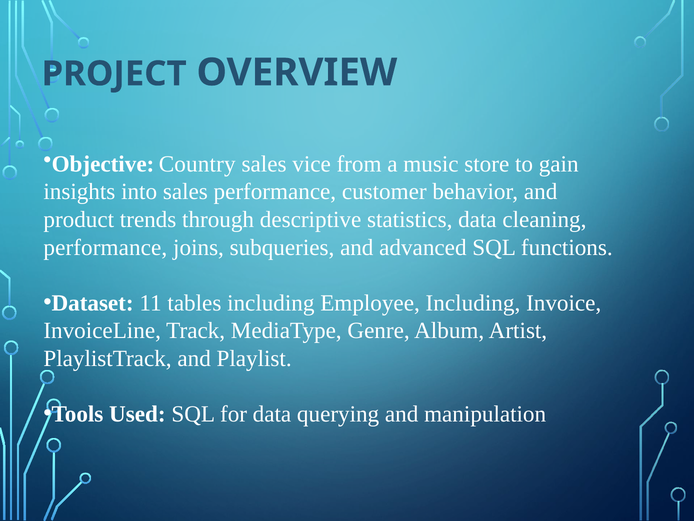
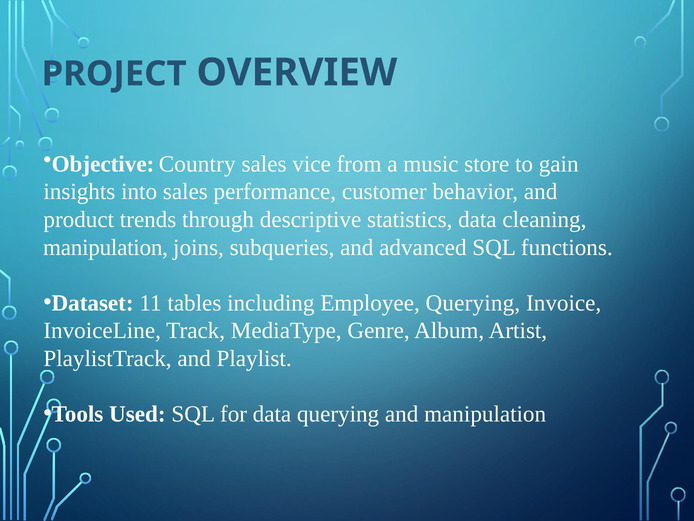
performance: performance -> manipulation (106, 247)
Employee Including: Including -> Querying (473, 303)
